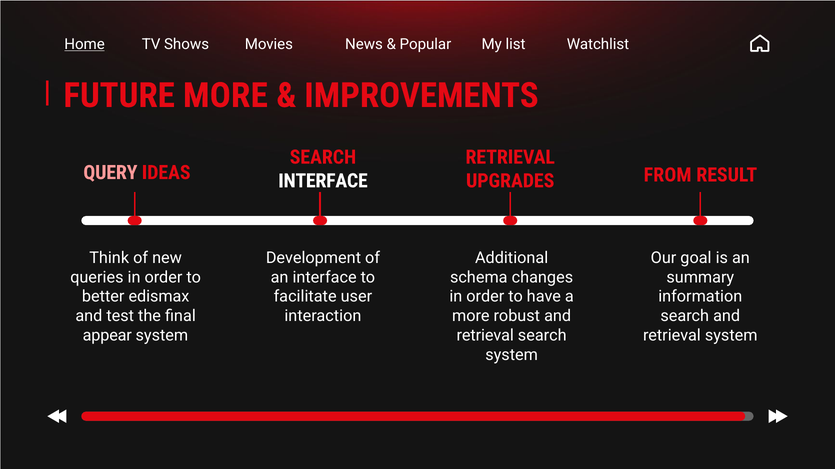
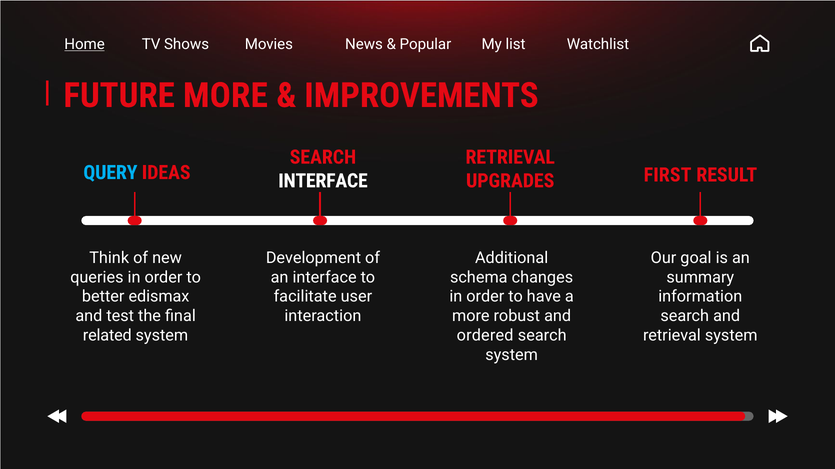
QUERY colour: pink -> light blue (110, 173)
FROM: FROM -> FIRST (668, 175)
appear: appear -> related (107, 336)
retrieval: retrieval -> ordered (485, 336)
